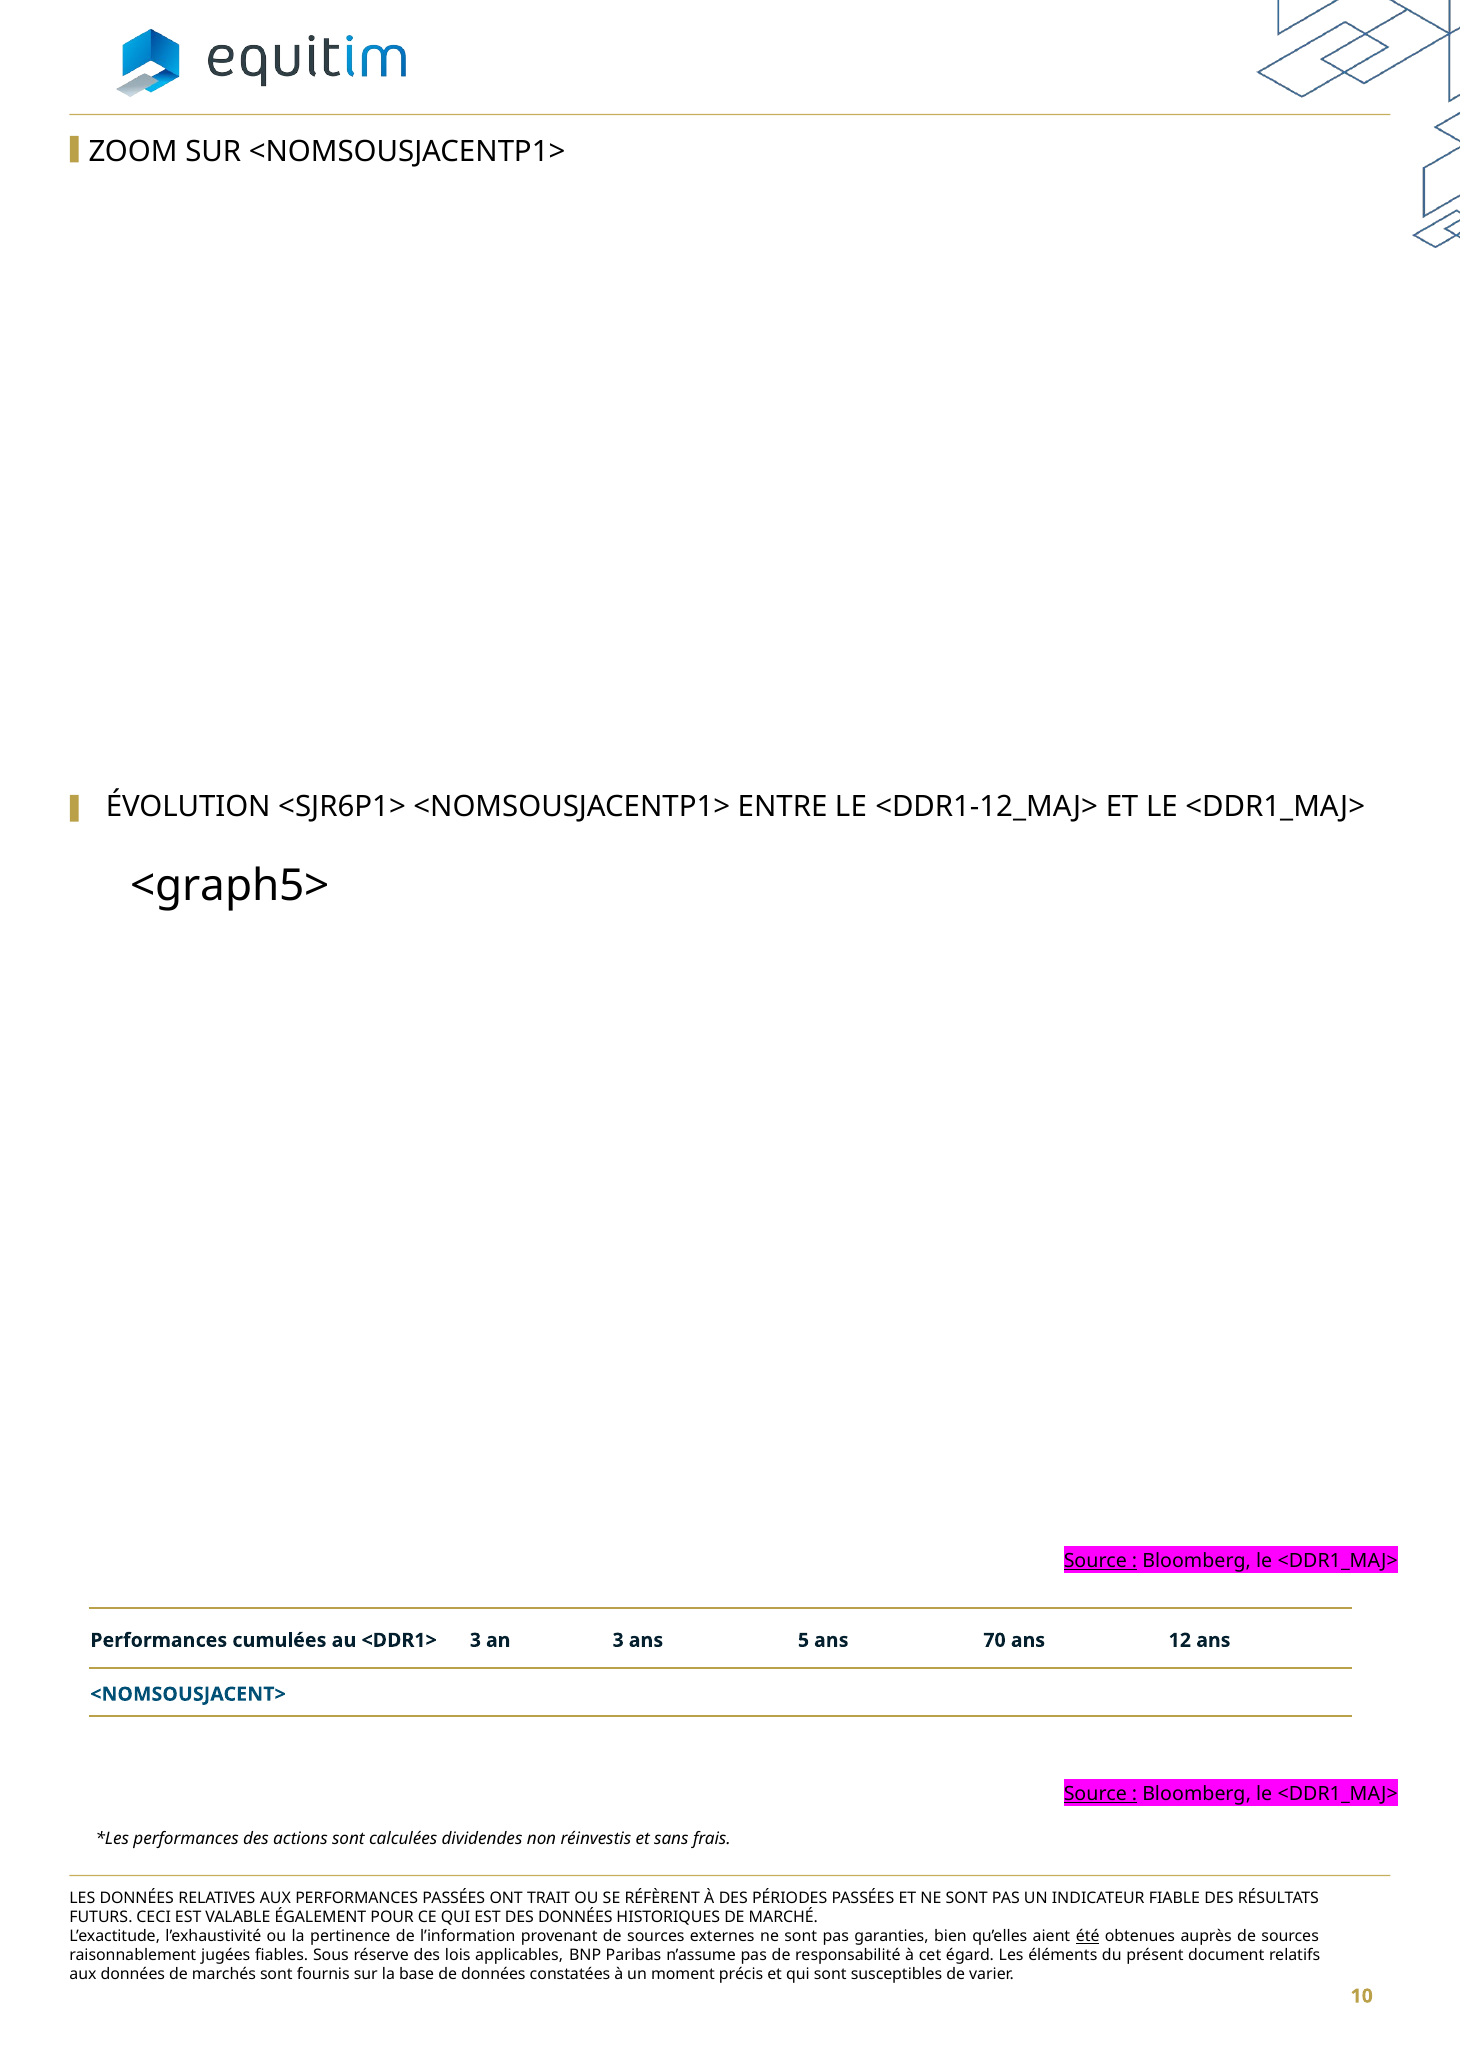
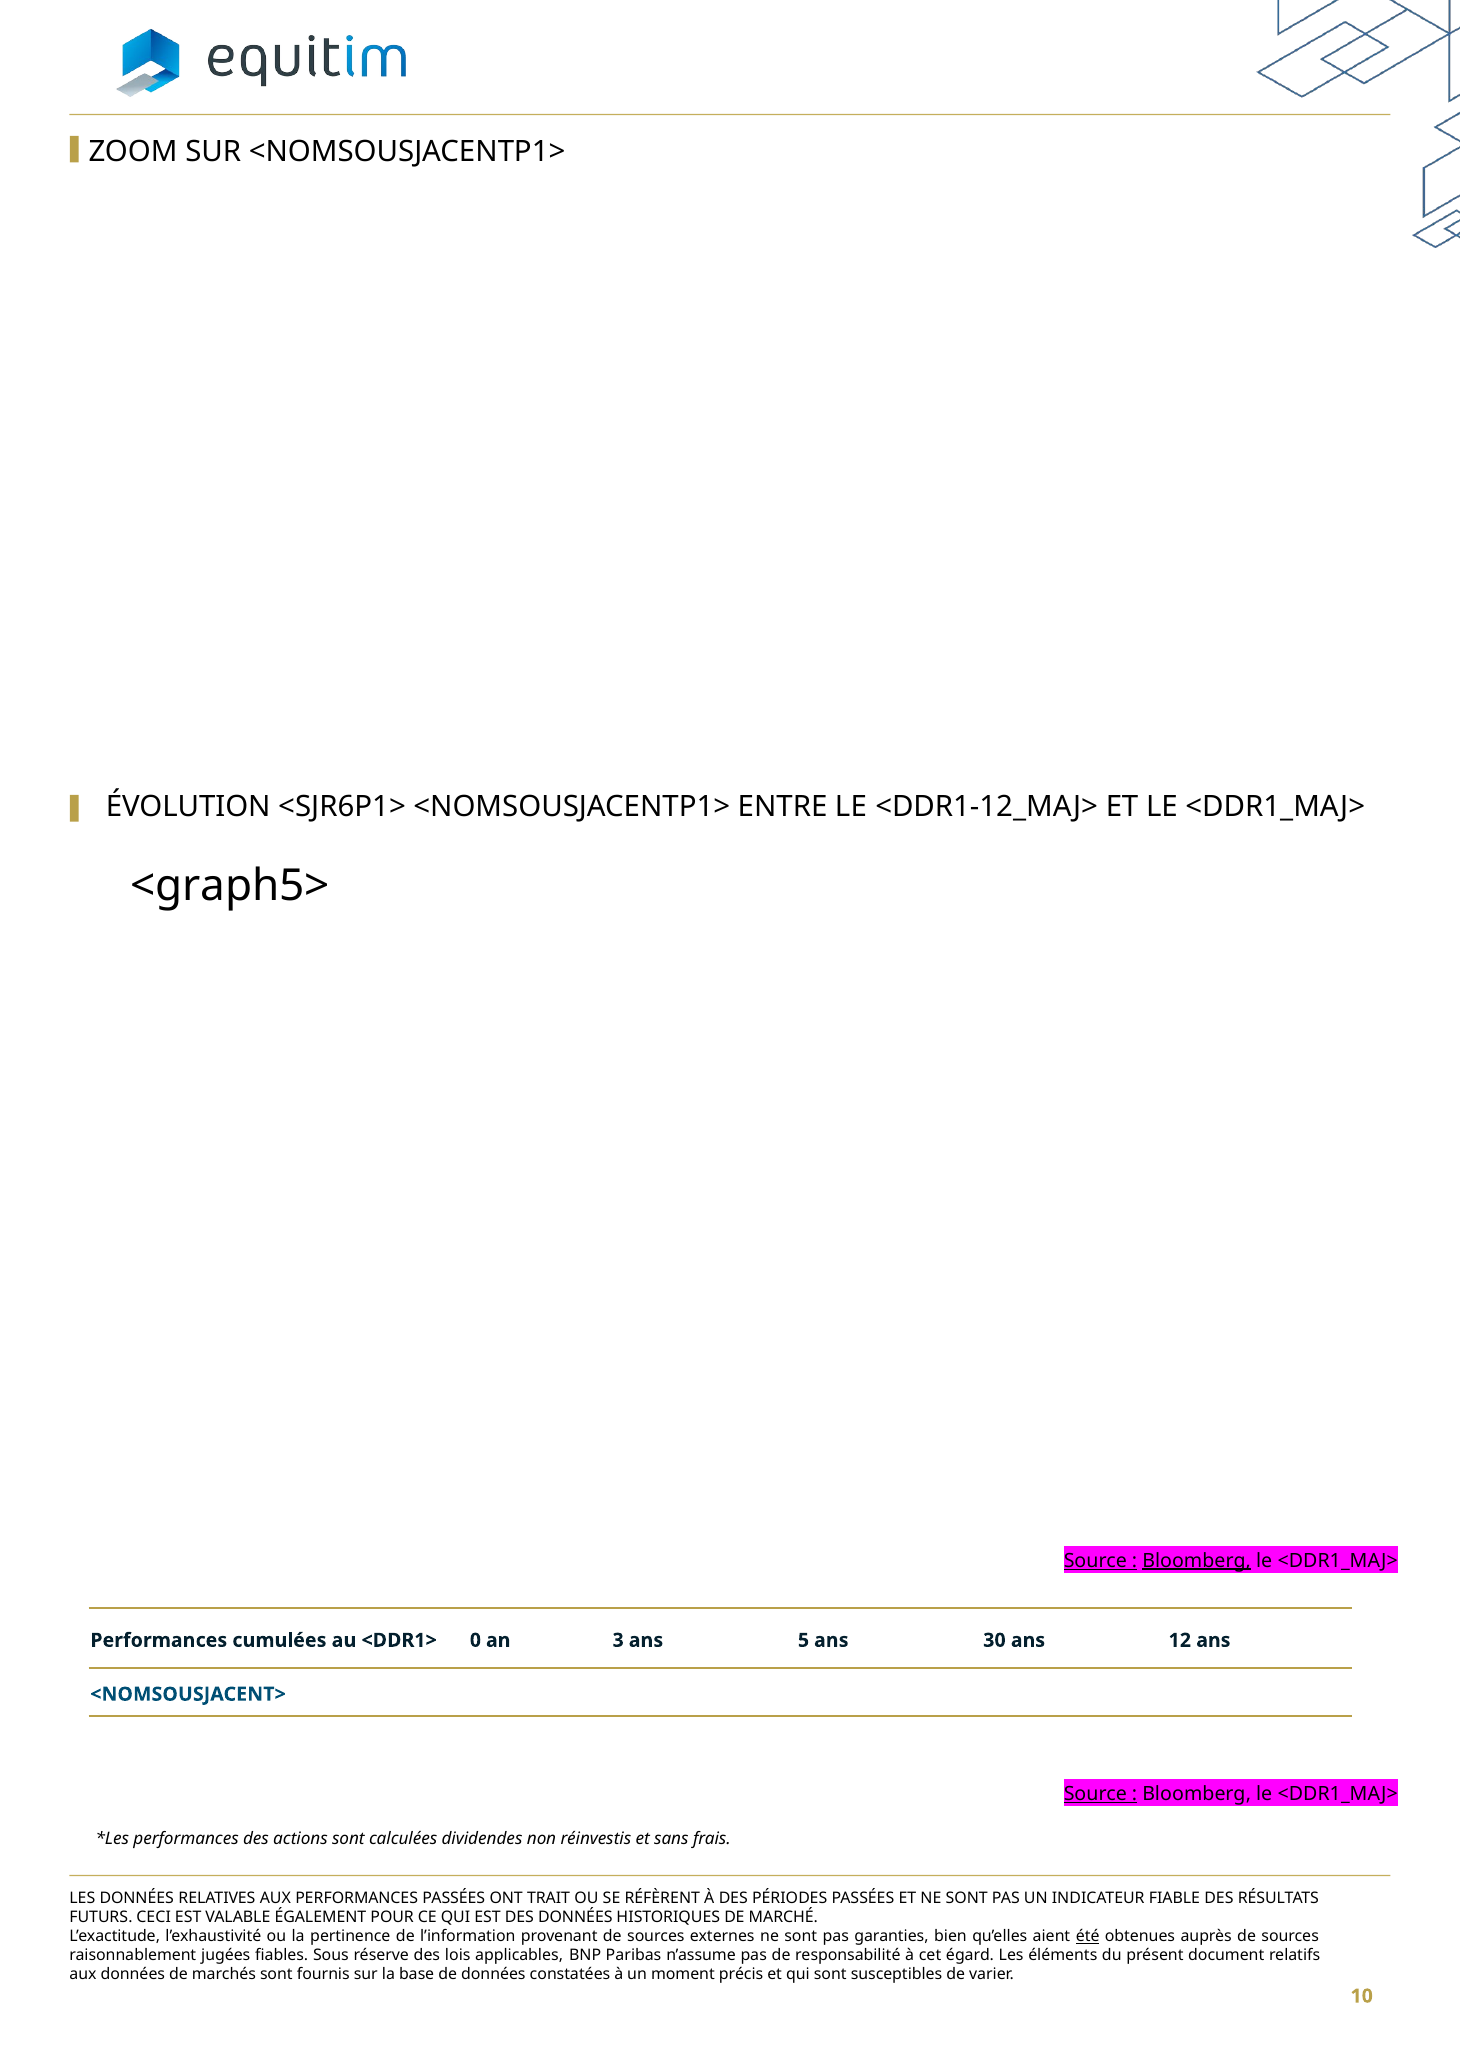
Bloomberg underline: none -> present (1197, 1561)
<DDR1> 3: 3 -> 0 (475, 1640)
70: 70 -> 30 (994, 1640)
